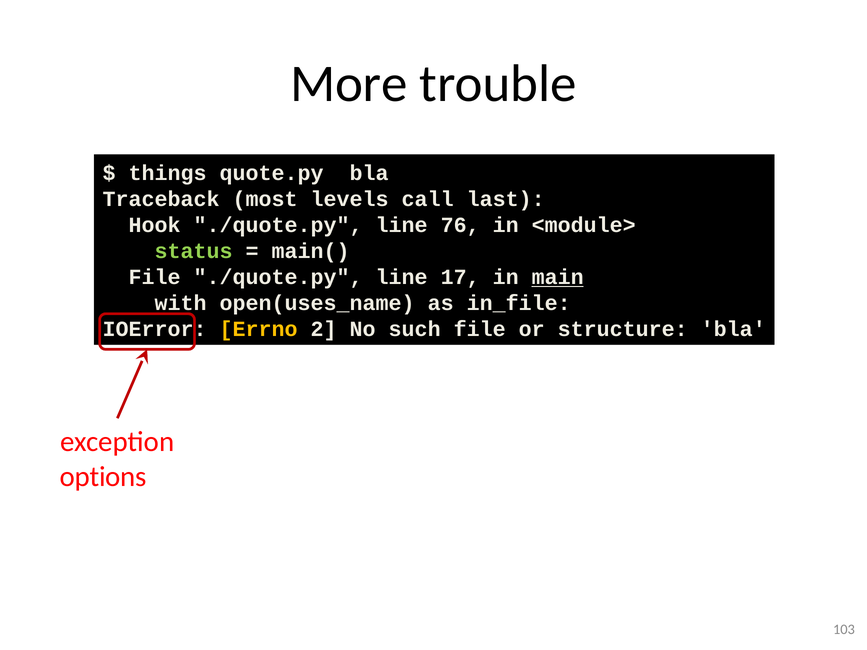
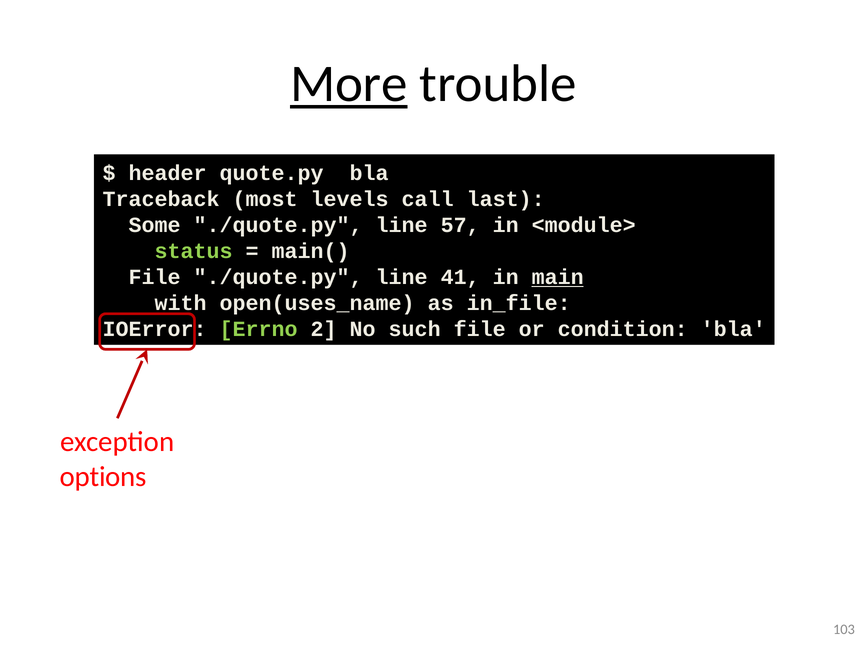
More underline: none -> present (349, 84)
things: things -> header (168, 173)
Hook: Hook -> Some (155, 225)
76: 76 -> 57 (460, 225)
17: 17 -> 41 (460, 277)
Errno colour: yellow -> light green (259, 329)
structure: structure -> condition (623, 329)
